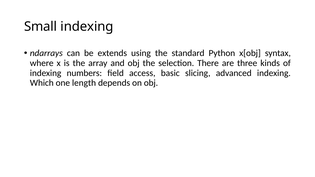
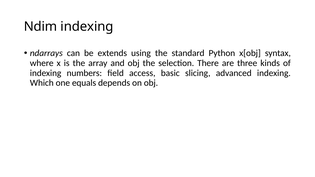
Small: Small -> Ndim (41, 26)
length: length -> equals (84, 83)
